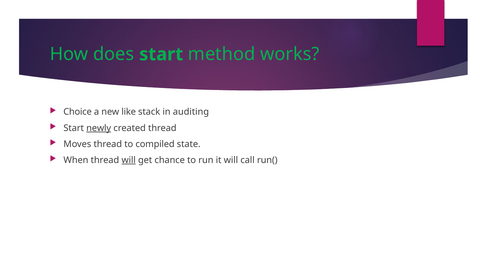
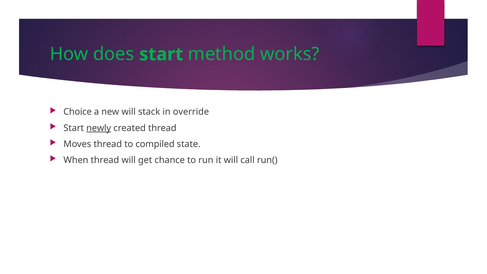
new like: like -> will (129, 112)
auditing: auditing -> override (191, 112)
will underline: present -> none (129, 160)
